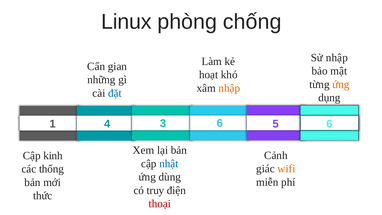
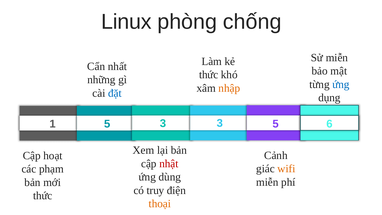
Sử nhập: nhập -> miễn (337, 58)
gian: gian -> nhất (117, 66)
hoạt: hoạt -> thức (209, 75)
ứng colour: orange -> blue (341, 84)
1 4: 4 -> 5 (107, 124)
3 6: 6 -> 3 (220, 123)
kinh: kinh -> hoạt (53, 155)
nhật colour: blue -> red (169, 164)
thống: thống -> phạm (51, 169)
thoại colour: red -> orange (160, 204)
